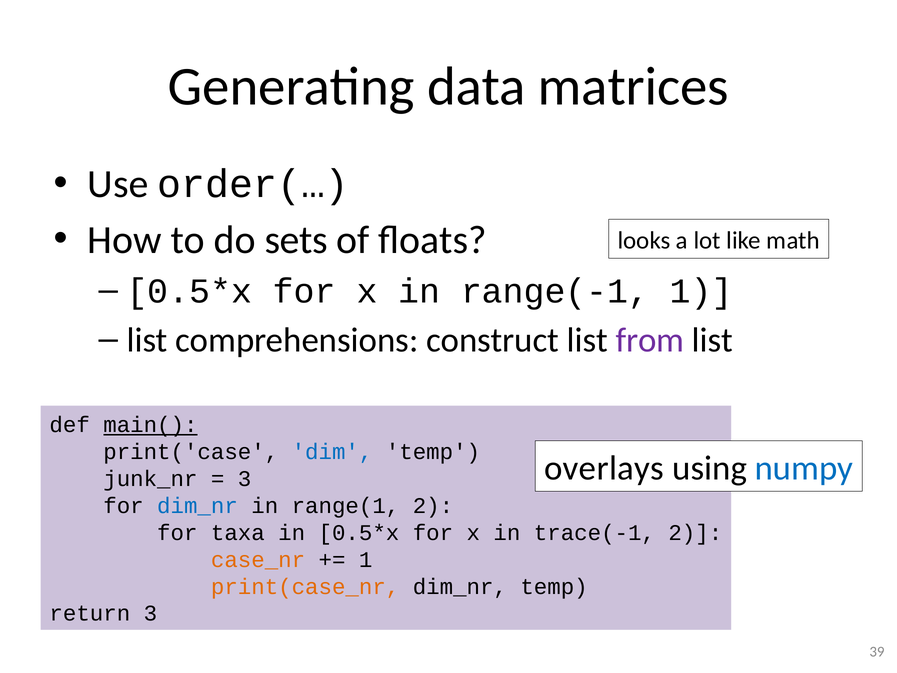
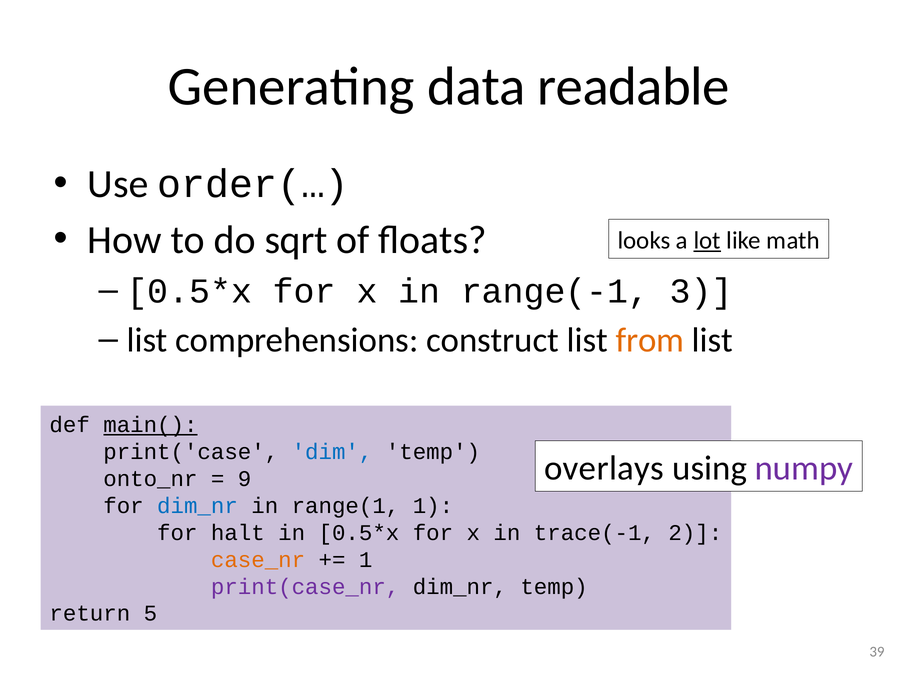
matrices: matrices -> readable (633, 87)
sets: sets -> sqrt (296, 240)
lot underline: none -> present (707, 241)
range(-1 1: 1 -> 3 (701, 291)
from colour: purple -> orange (650, 340)
numpy colour: blue -> purple (804, 468)
junk_nr: junk_nr -> onto_nr (150, 479)
3: 3 -> 9 (245, 479)
range(1 2: 2 -> 1 (433, 506)
taxa: taxa -> halt (238, 533)
print(case_nr colour: orange -> purple (305, 586)
return 3: 3 -> 5 (150, 613)
